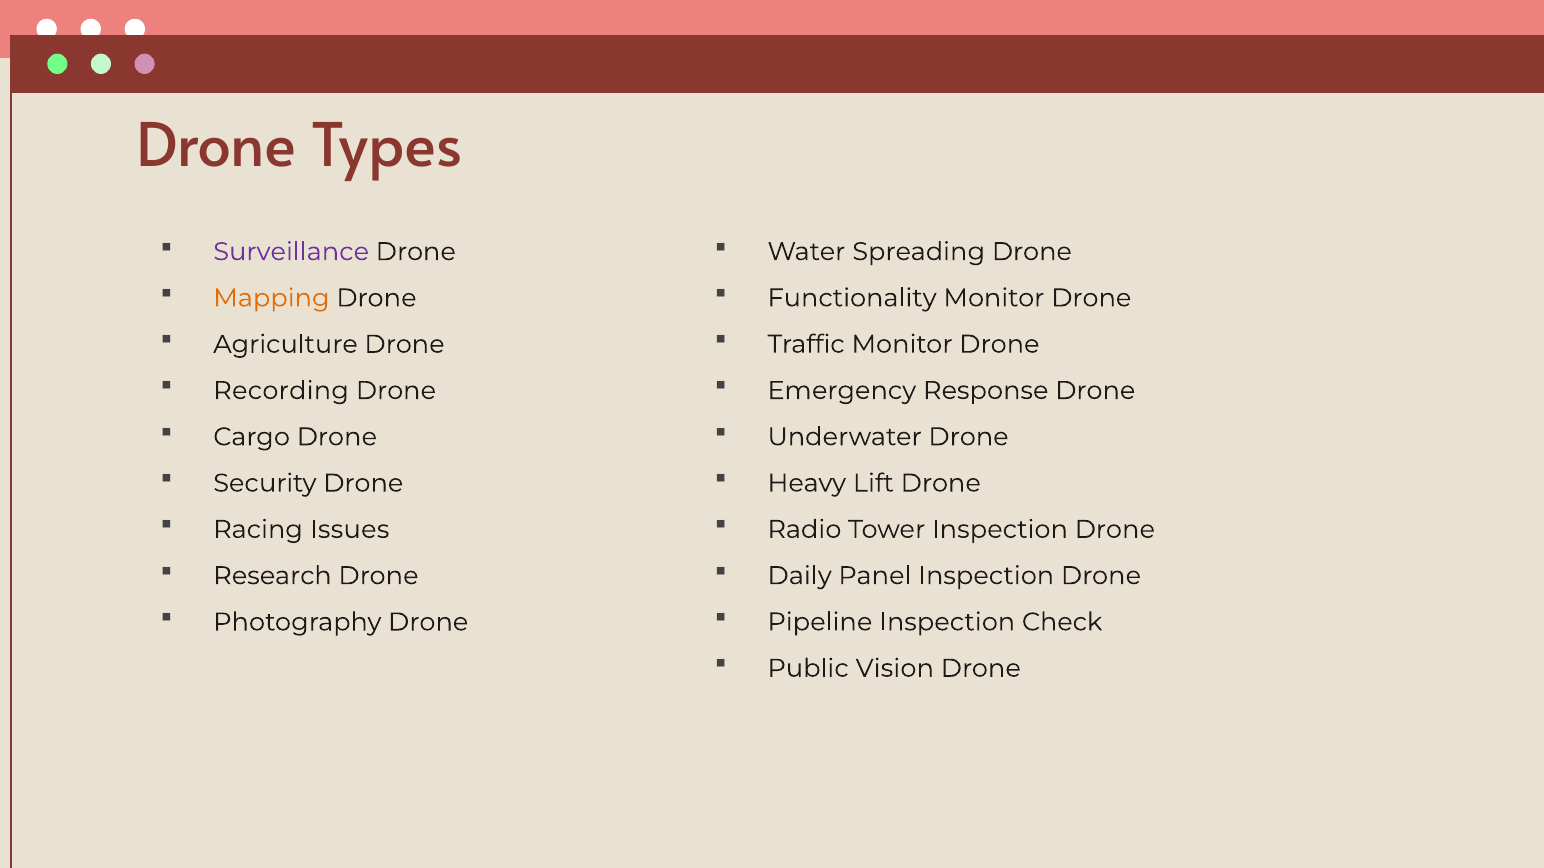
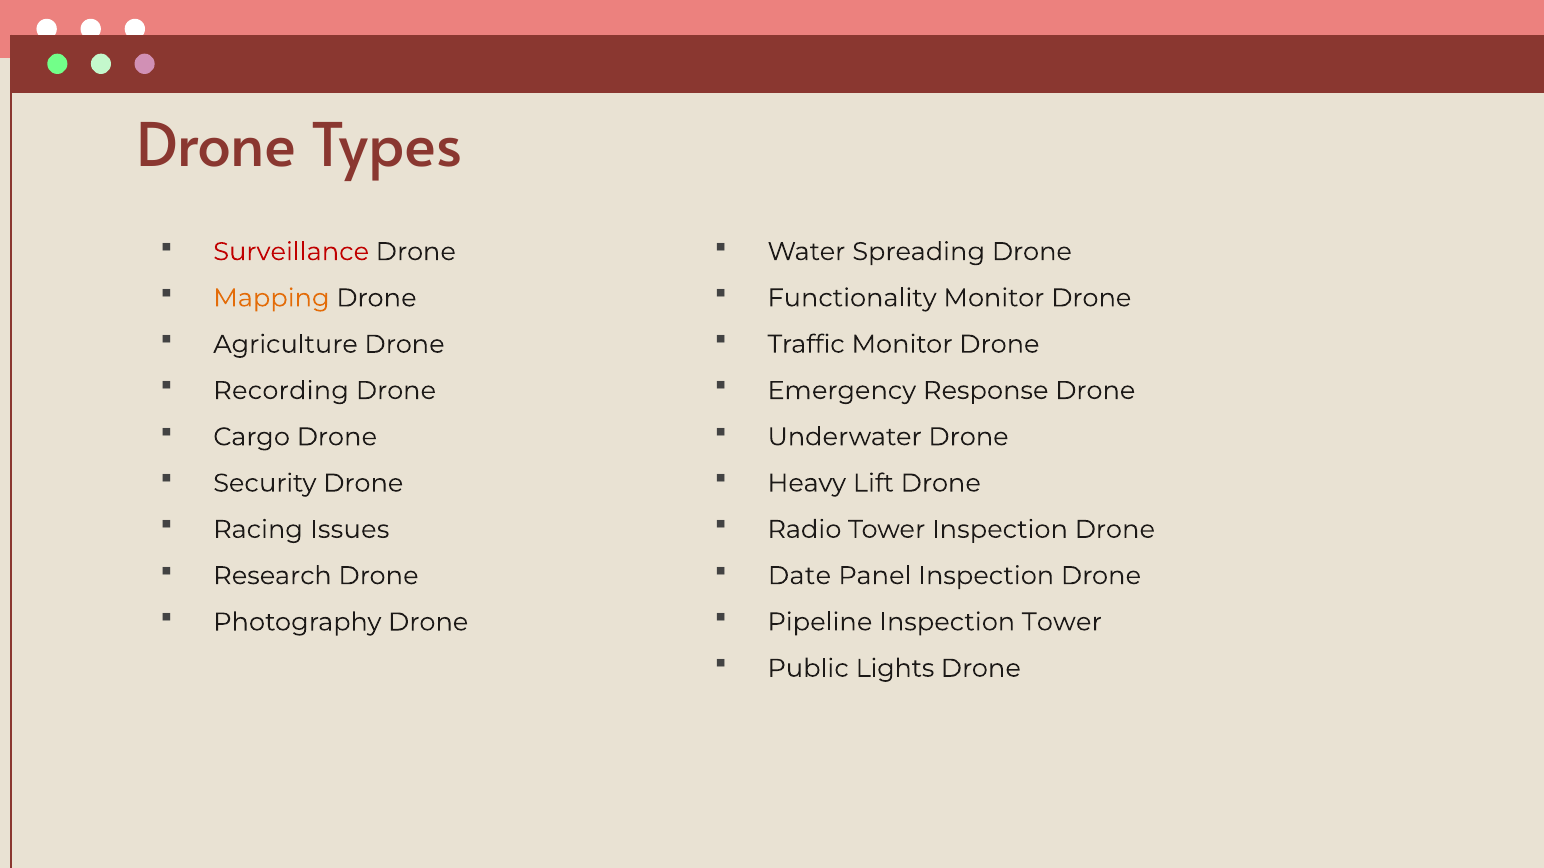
Surveillance colour: purple -> red (291, 252)
Daily: Daily -> Date (800, 576)
Inspection Check: Check -> Tower (1062, 622)
Vision: Vision -> Lights (895, 669)
